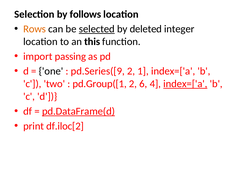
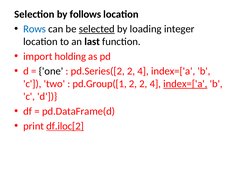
Rows colour: orange -> blue (35, 29)
deleted: deleted -> loading (146, 29)
this: this -> last (92, 42)
passing: passing -> holding (70, 57)
pd.Series([9: pd.Series([9 -> pd.Series([2 (98, 71)
1: 1 -> 4 (143, 71)
2 6: 6 -> 2 (143, 84)
pd.DataFrame(d underline: present -> none (78, 112)
df.iloc[2 underline: none -> present (65, 126)
